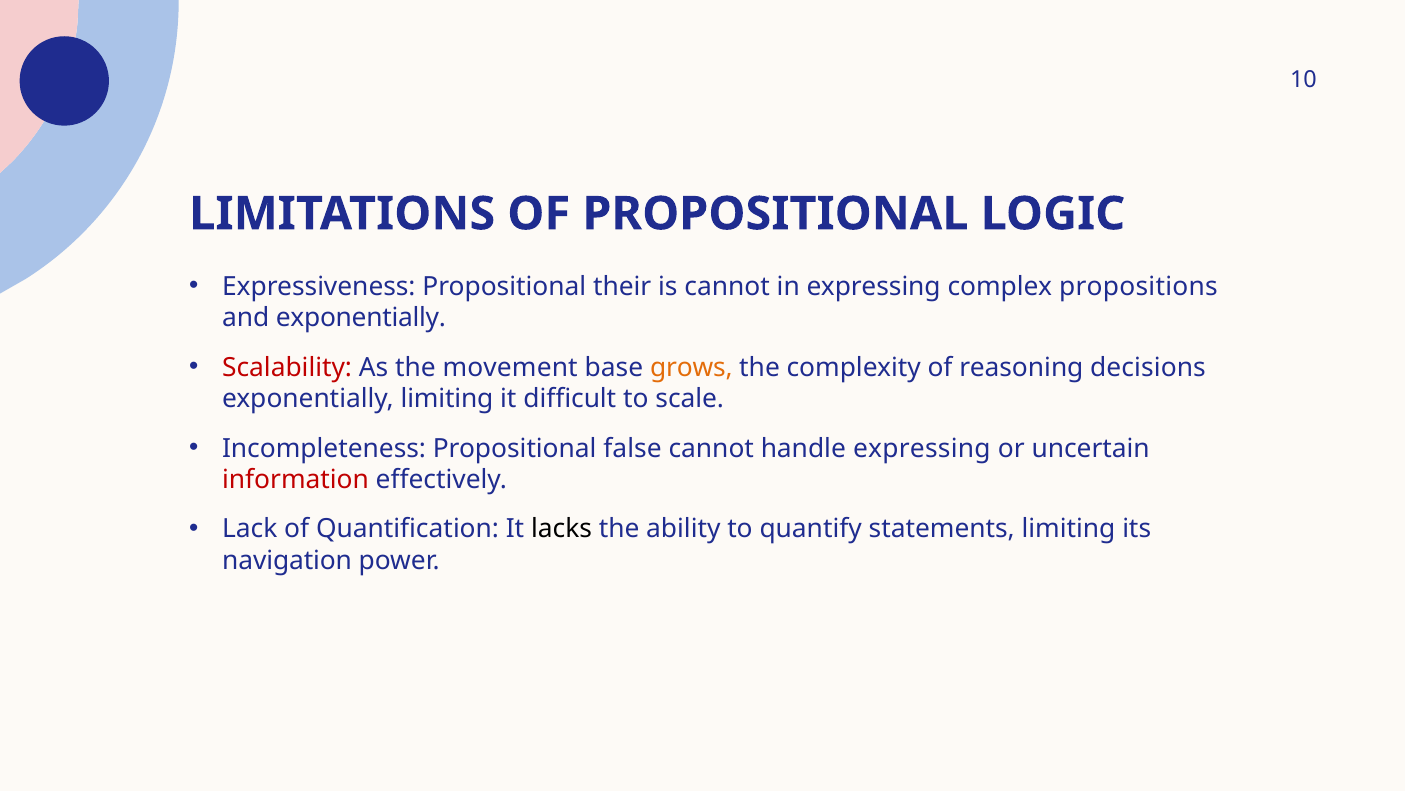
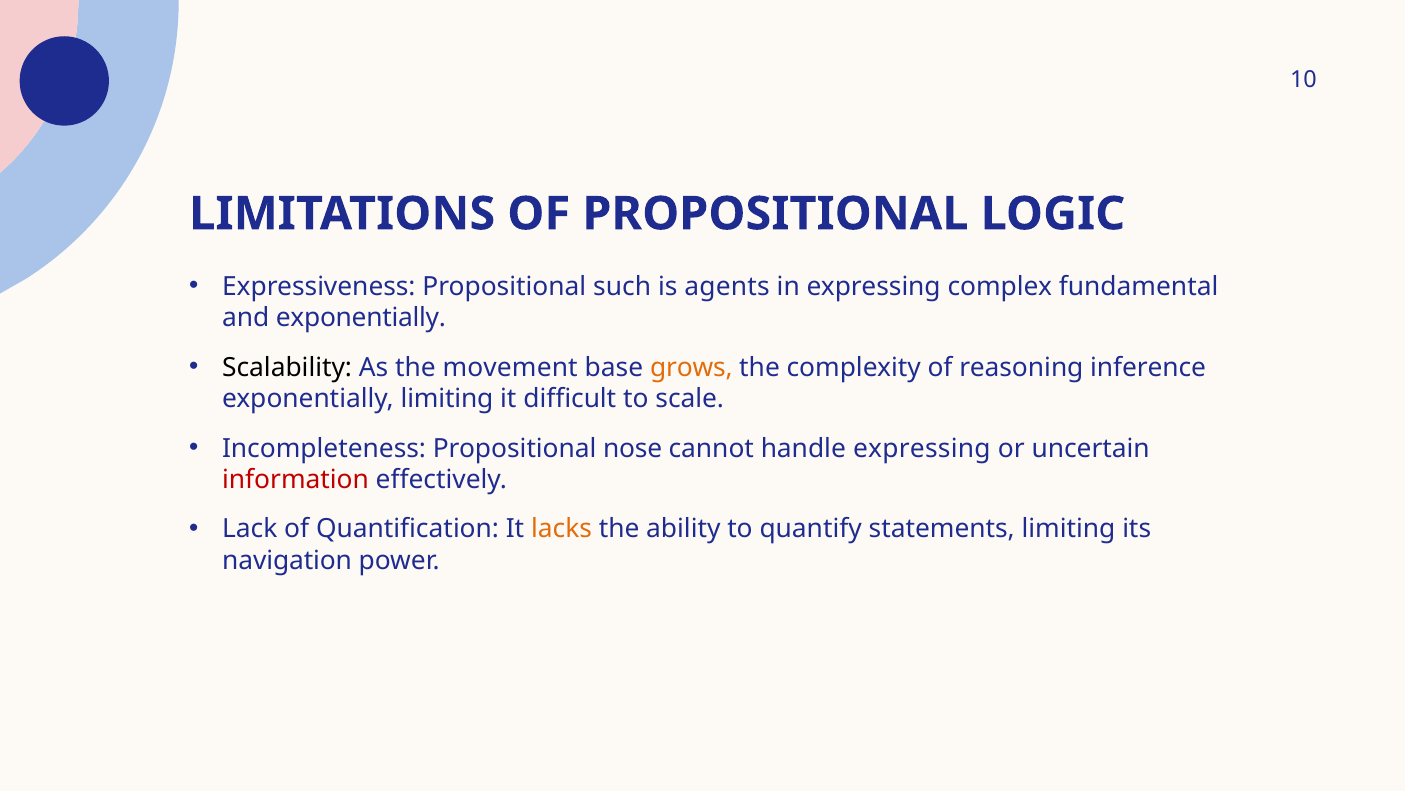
their: their -> such (622, 286)
is cannot: cannot -> agents (727, 286)
propositions: propositions -> fundamental (1139, 286)
Scalability colour: red -> black (287, 367)
decisions: decisions -> inference (1148, 367)
false: false -> nose (633, 448)
lacks colour: black -> orange (562, 529)
